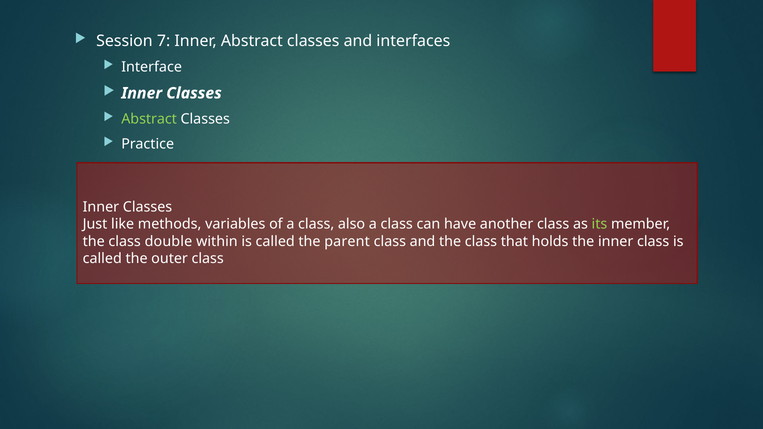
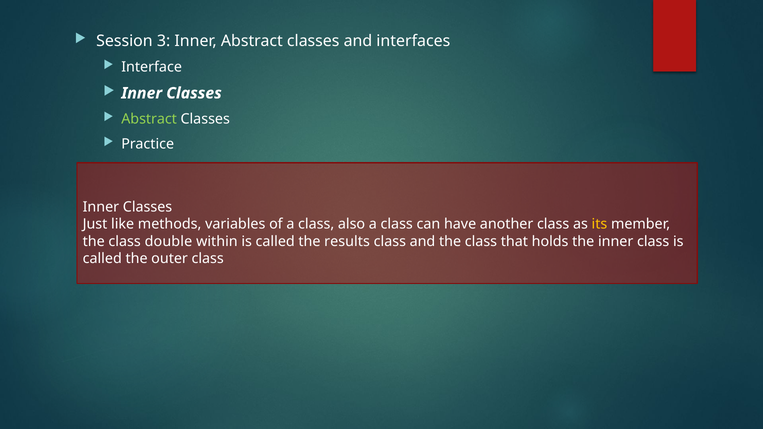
7: 7 -> 3 (164, 41)
its colour: light green -> yellow (599, 224)
parent: parent -> results (347, 242)
